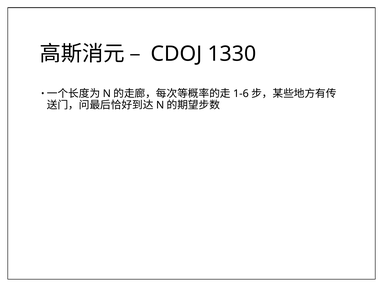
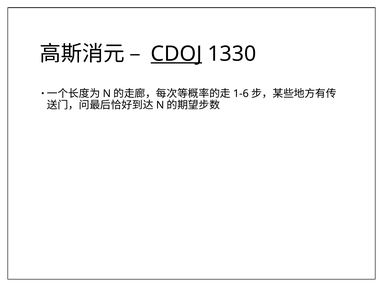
CDOJ underline: none -> present (176, 54)
